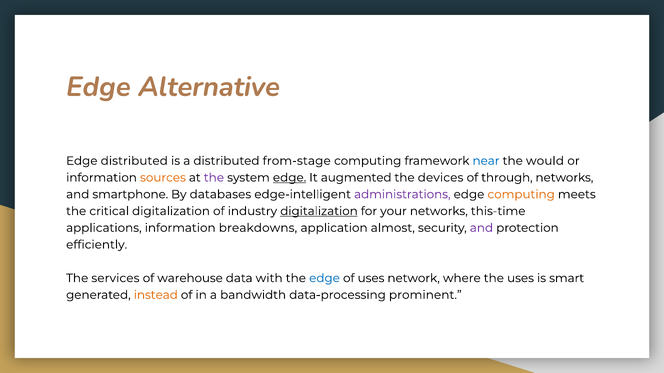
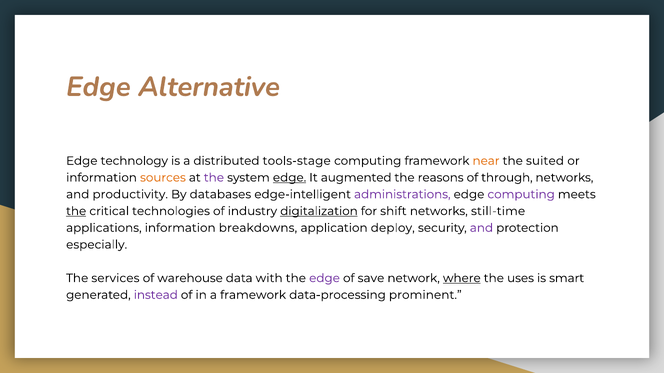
Edge distributed: distributed -> technology (134, 161)
from-stage: from-stage -> tools-stage (297, 161)
near colour: blue -> orange (486, 161)
would: would -> suited (545, 161)
devices: devices -> reasons (441, 178)
smartphone: smartphone -> productivity (130, 195)
computing colour: orange -> purple (521, 195)
the underline: none -> present (76, 211)
critical digitalization: digitalization -> technologies (171, 211)
your: your -> shift (393, 211)
this-time: this-time -> still-time (498, 211)
almost: almost -> deploy (393, 228)
efficiently: efficiently -> especially (97, 245)
edge colour: blue -> purple (325, 279)
of uses: uses -> save (371, 279)
where underline: none -> present (462, 279)
instead colour: orange -> purple (156, 295)
a bandwidth: bandwidth -> framework (253, 295)
